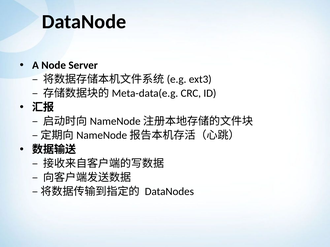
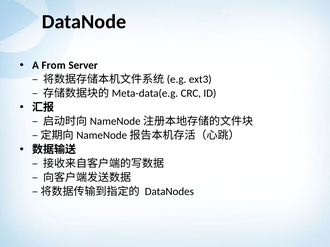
Node: Node -> From (54, 65)
